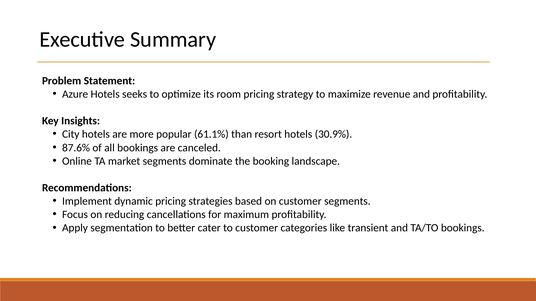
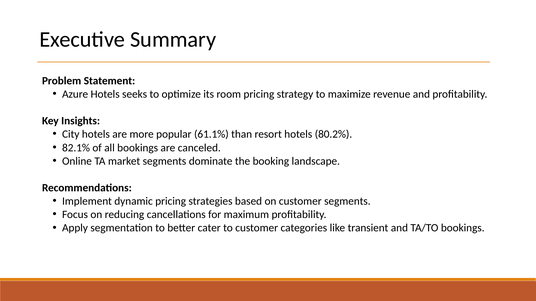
30.9%: 30.9% -> 80.2% (333, 134)
87.6%: 87.6% -> 82.1% (76, 148)
